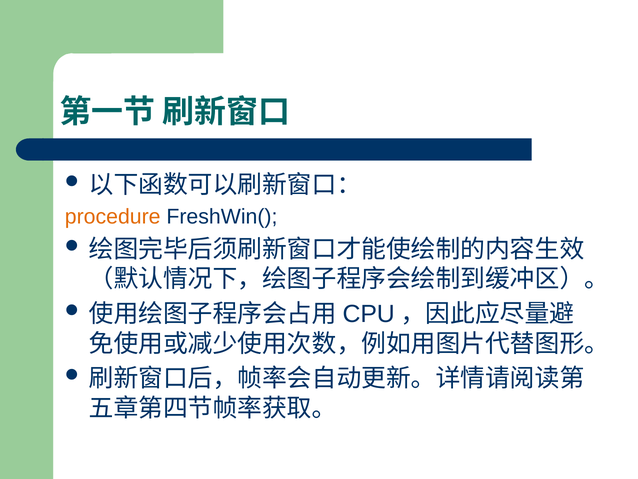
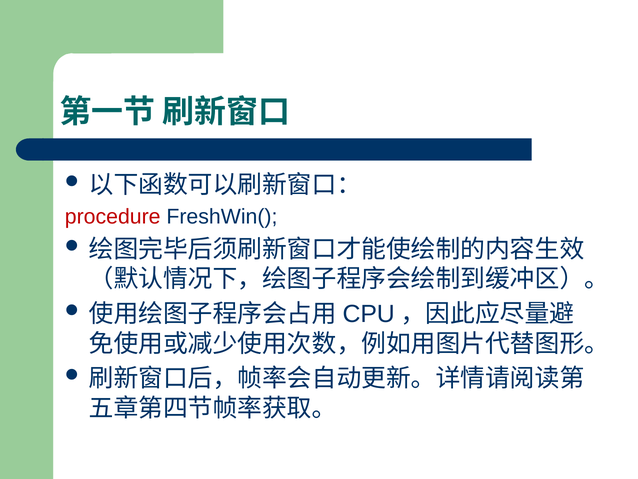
procedure colour: orange -> red (113, 216)
